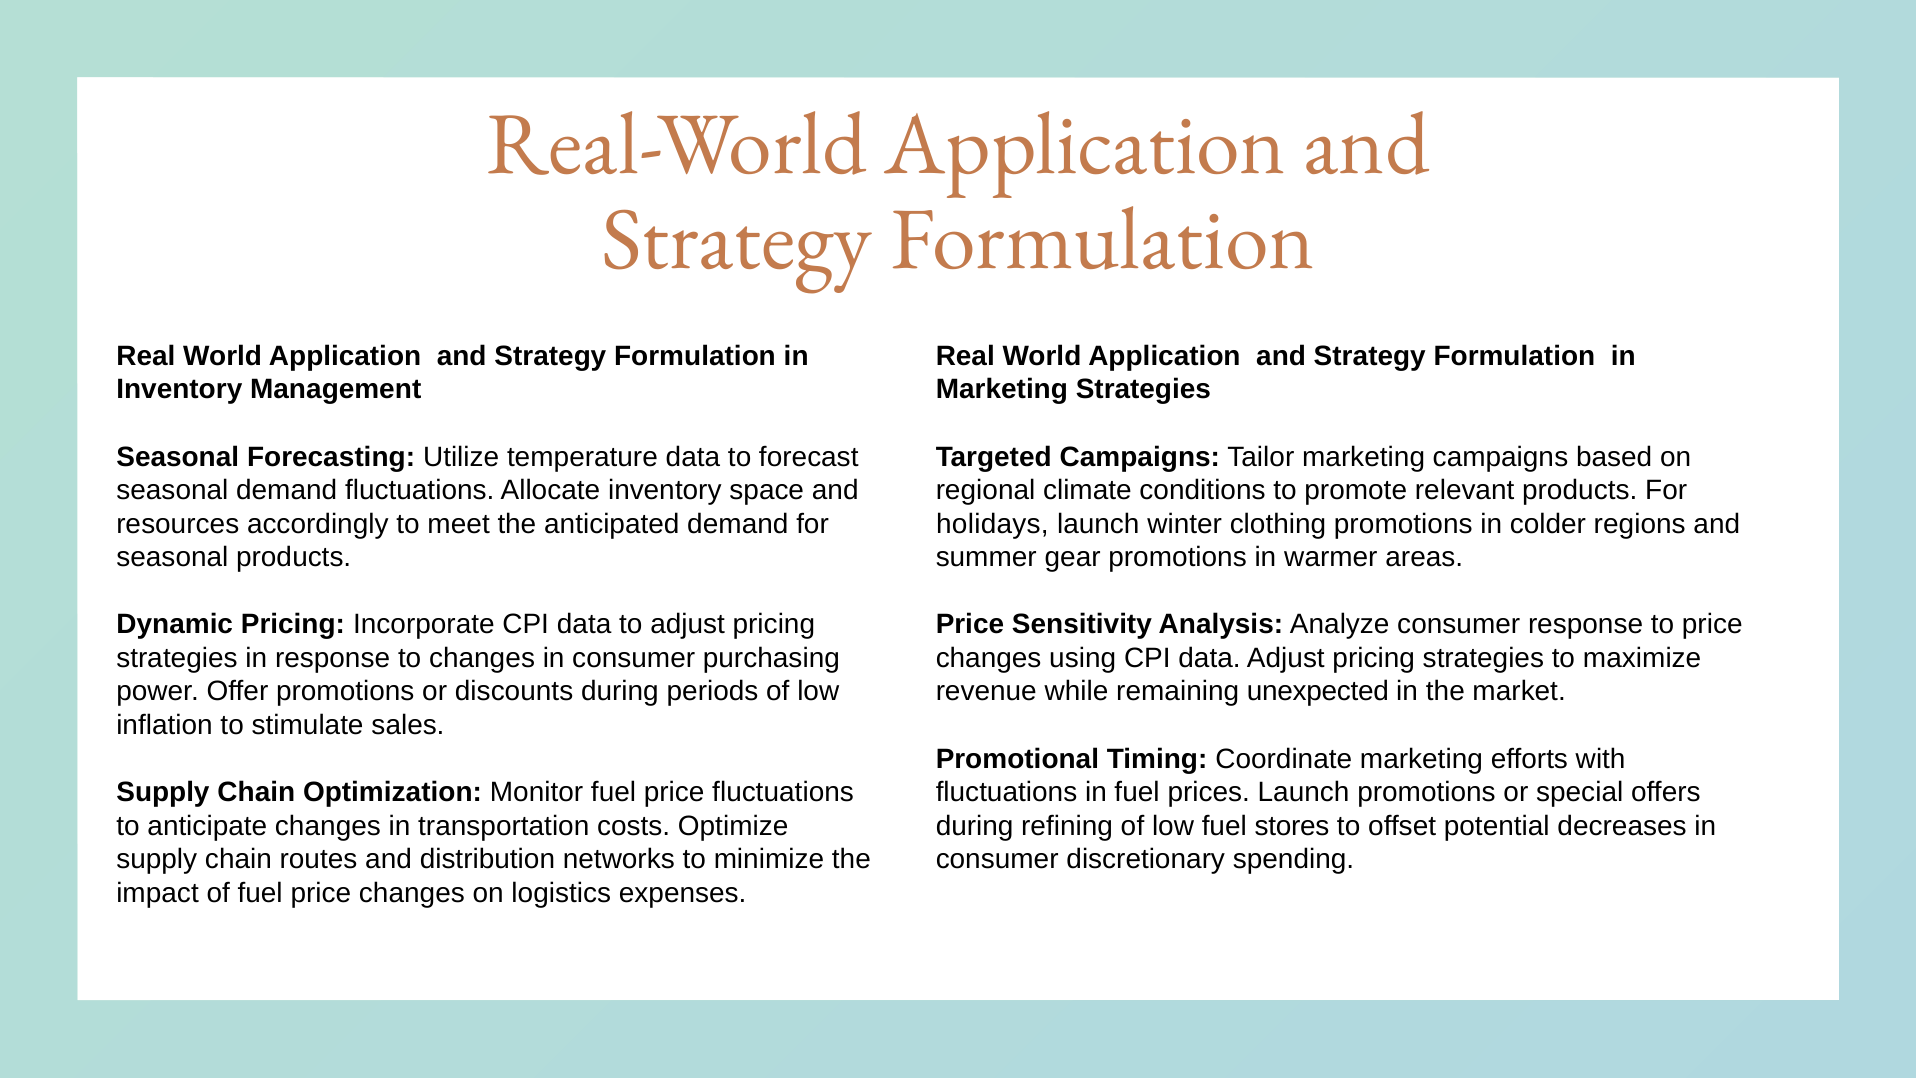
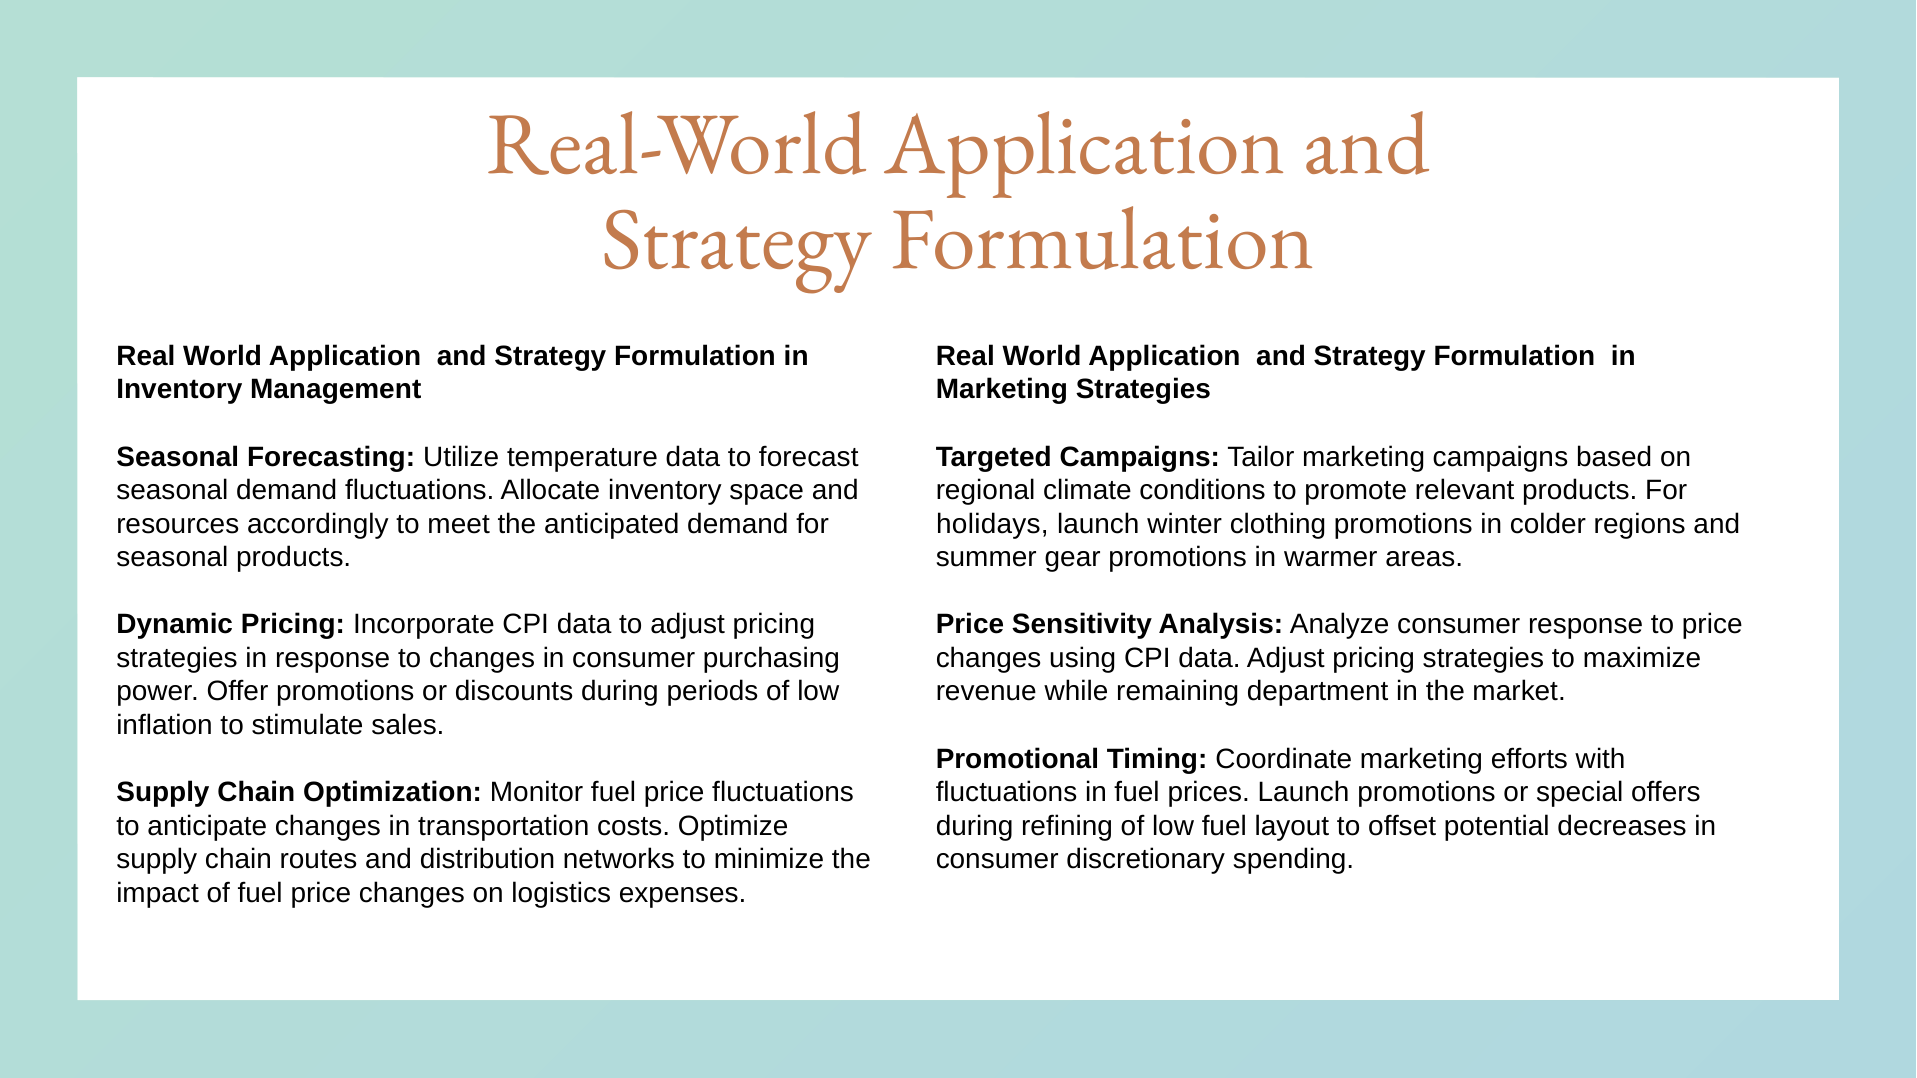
unexpected: unexpected -> department (1318, 692)
stores: stores -> layout (1292, 826)
